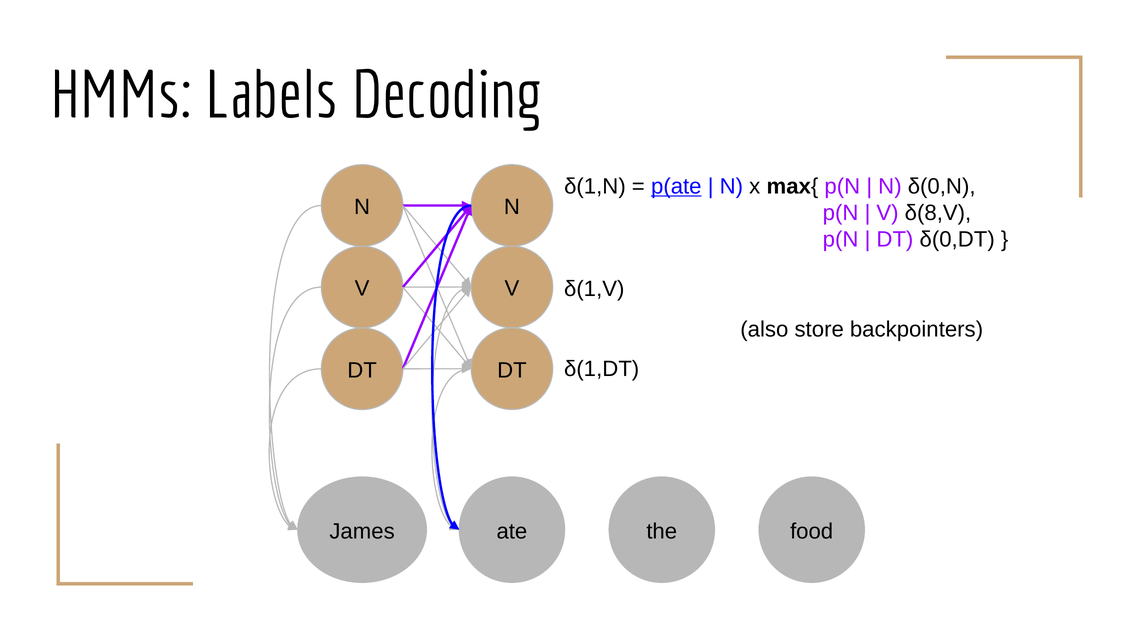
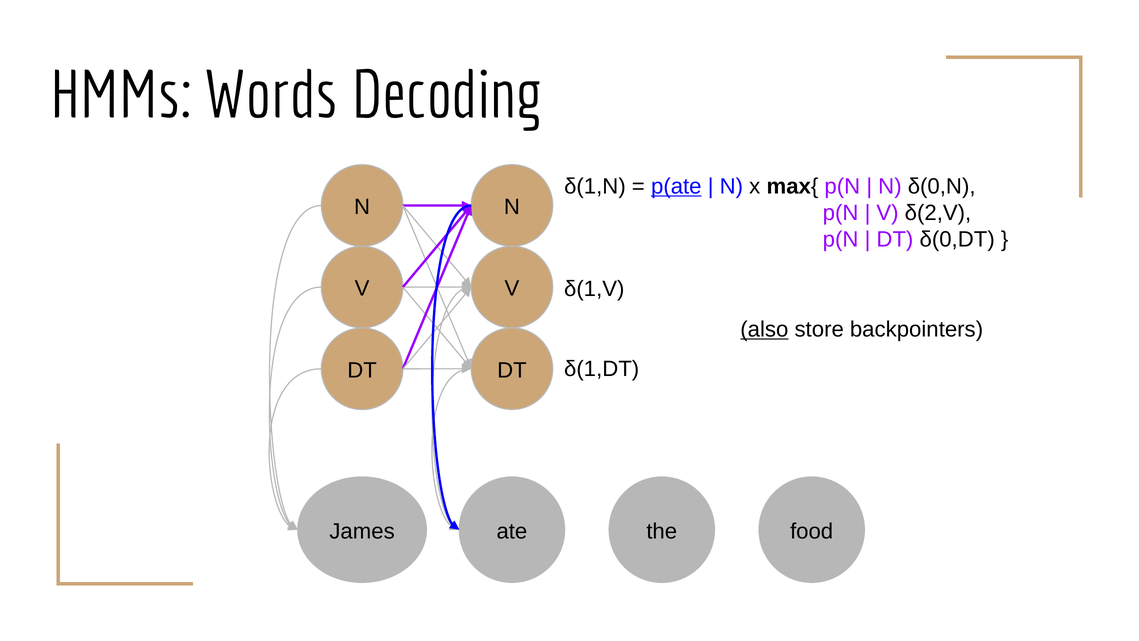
Labels: Labels -> Words (272, 96)
δ(8,V: δ(8,V -> δ(2,V (938, 213)
also underline: none -> present (764, 329)
